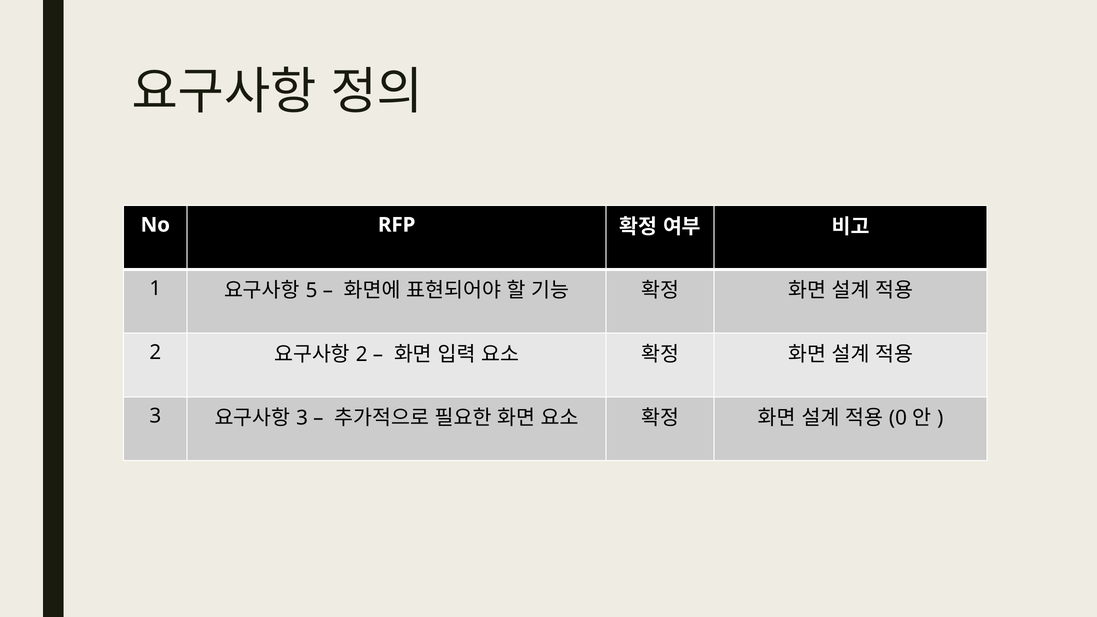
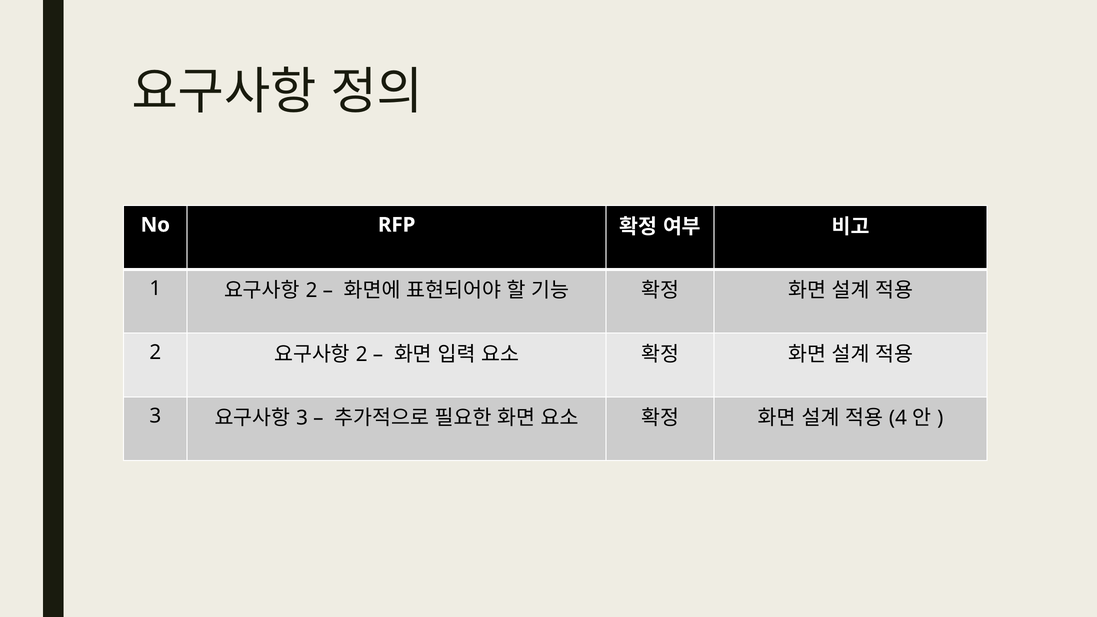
5: 5 -> 2 (312, 291)
0: 0 -> 4 (898, 418)
